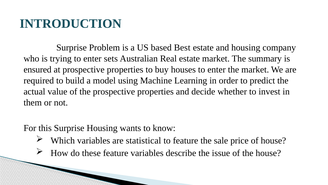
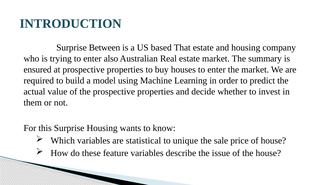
Problem: Problem -> Between (105, 48)
Best: Best -> That (182, 48)
sets: sets -> also (111, 59)
to feature: feature -> unique (185, 140)
